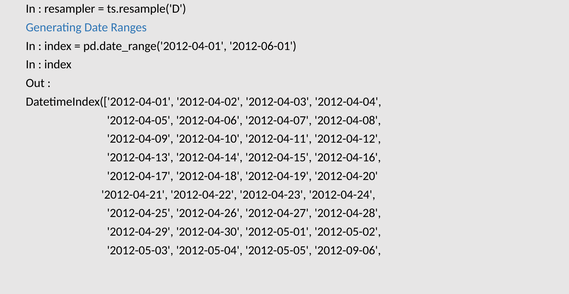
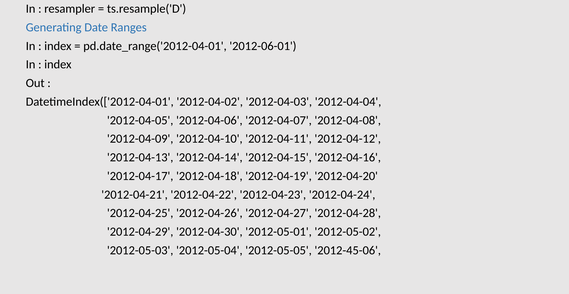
2012-09-06: 2012-09-06 -> 2012-45-06 (348, 250)
